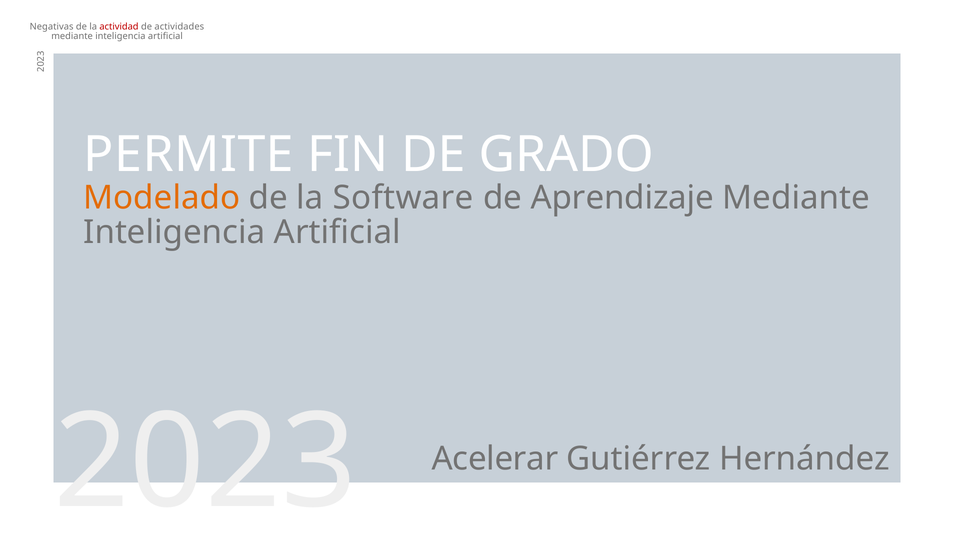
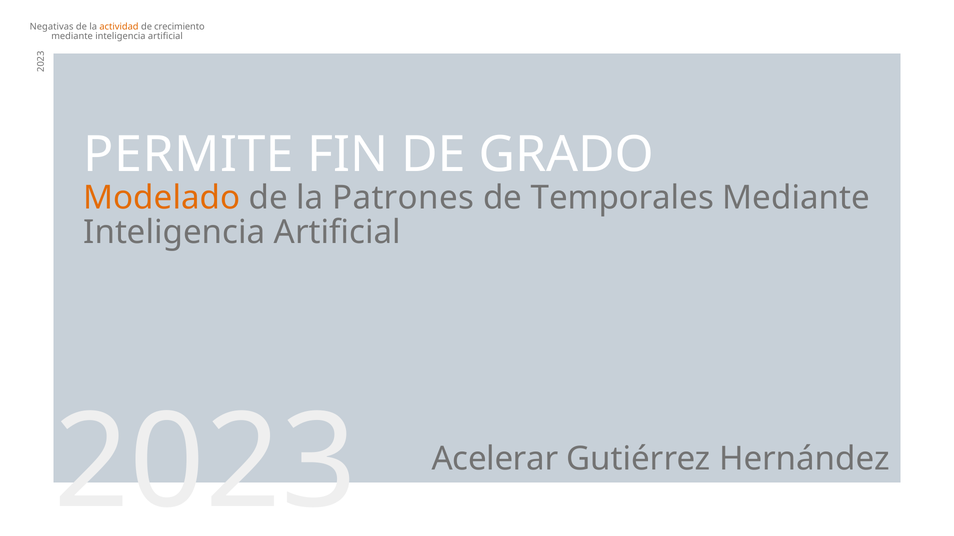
actividad colour: red -> orange (119, 27)
actividades: actividades -> crecimiento (179, 27)
Software: Software -> Patrones (403, 198)
Aprendizaje: Aprendizaje -> Temporales (622, 198)
